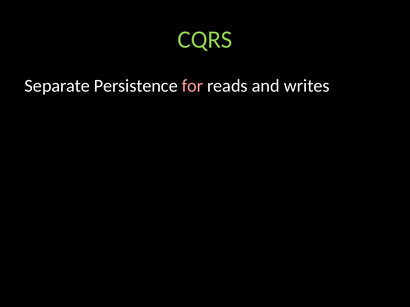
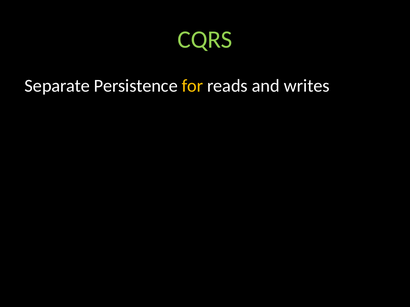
for colour: pink -> yellow (192, 86)
